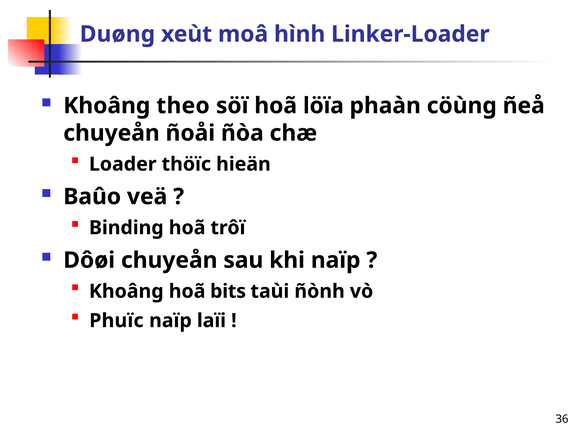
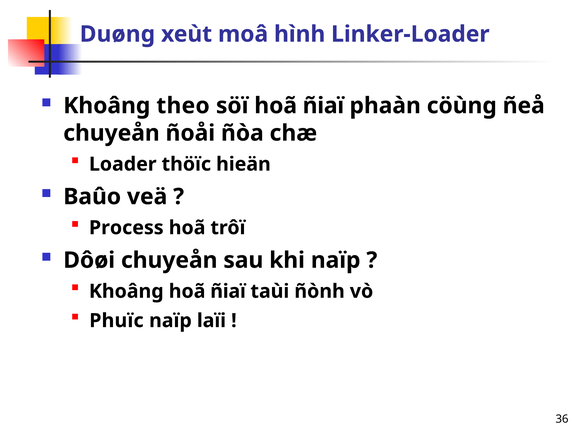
söï hoã löïa: löïa -> ñiaï (323, 106)
Binding: Binding -> Process (126, 228)
Khoâng hoã bits: bits -> ñiaï (228, 291)
